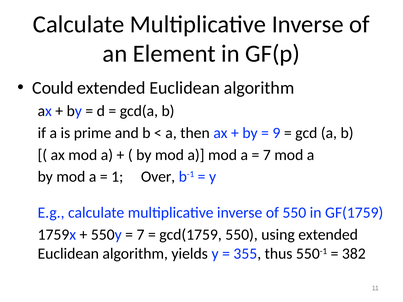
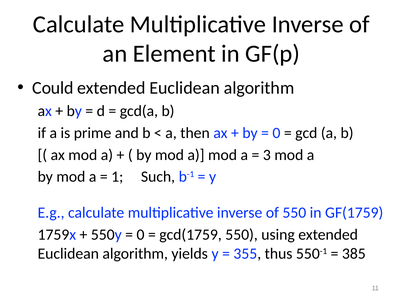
9: 9 -> 0 (276, 133)
7: 7 -> 3 (267, 155)
Over: Over -> Such (158, 177)
7: 7 -> 0 (141, 235)
382: 382 -> 385 (354, 254)
